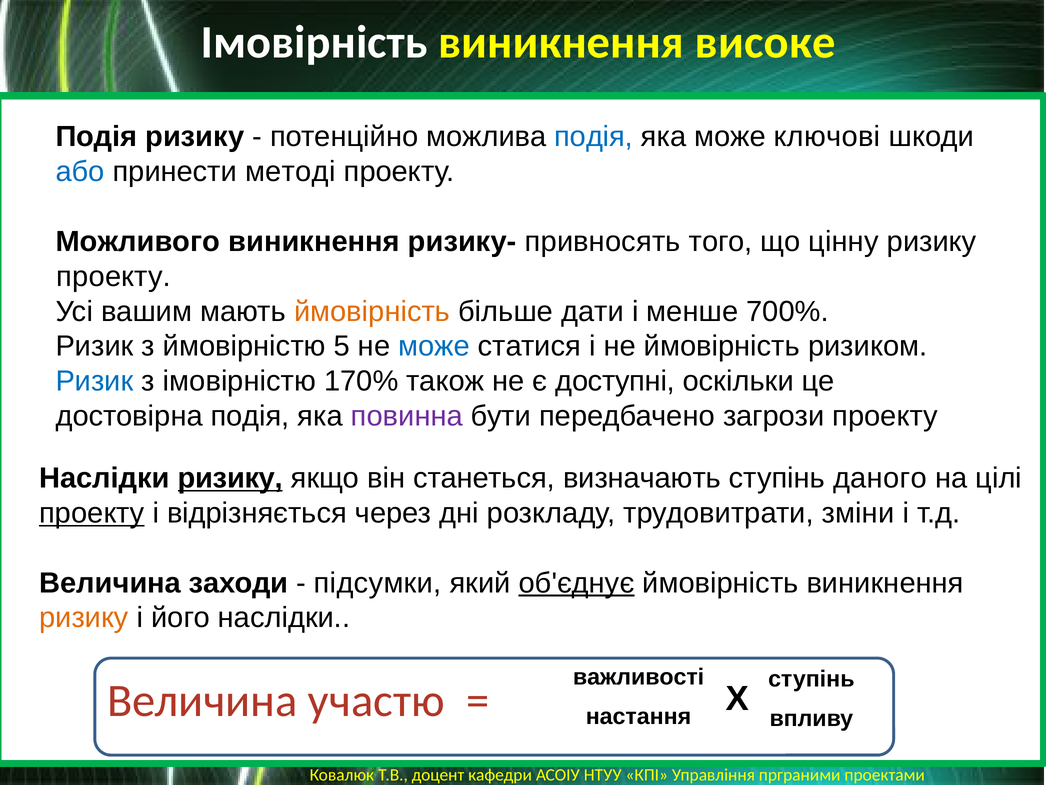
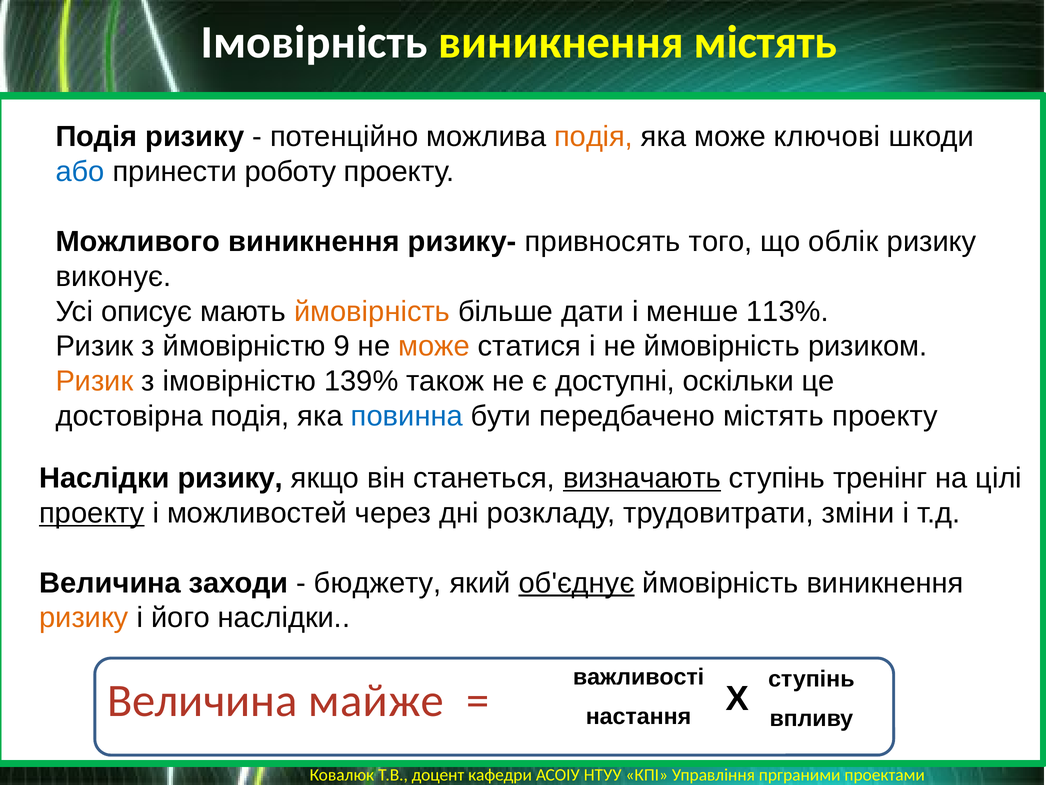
виникнення високе: високе -> містять (766, 42)
подія colour: blue -> orange (594, 137)
методі: методі -> роботу (291, 172)
цінну: цінну -> облік (843, 241)
проекту: проекту -> виконує (114, 276)
вашим: вашим -> описує (147, 311)
700%: 700% -> 113% (787, 311)
5: 5 -> 9 (342, 346)
може colour: blue -> orange (434, 346)
Ризик colour: blue -> orange (94, 381)
170%: 170% -> 139% (361, 381)
повинна colour: purple -> blue (407, 416)
передбачено загрози: загрози -> містять (774, 416)
ризику underline: present -> none (230, 478)
визначають underline: none -> present (642, 478)
даного: даного -> тренінг (880, 478)
відрізняється: відрізняється -> можливостей (257, 513)
підсумки: підсумки -> бюджету (378, 583)
участю: участю -> майже (376, 700)
